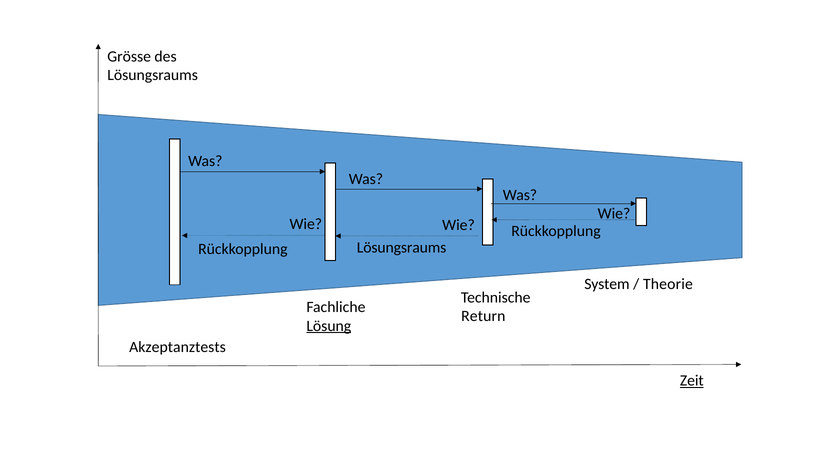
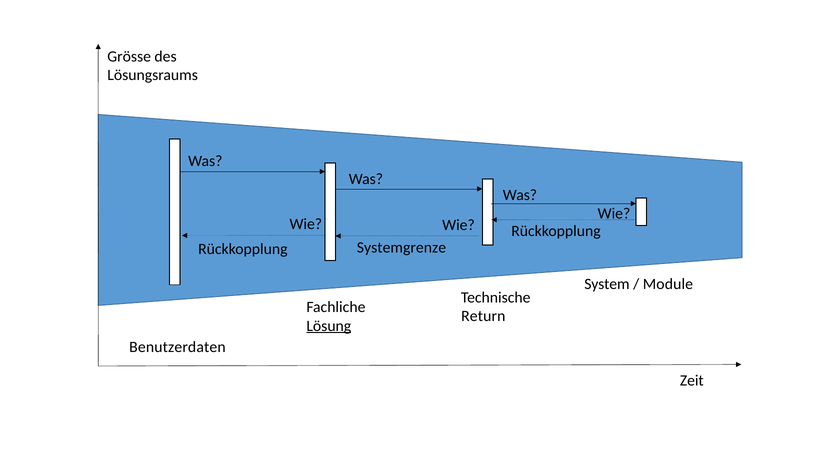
Rückkopplung Lösungsraums: Lösungsraums -> Systemgrenze (401, 248)
Theorie: Theorie -> Module (668, 284)
Akzeptanztests: Akzeptanztests -> Benutzerdaten (177, 347)
Zeit underline: present -> none (692, 381)
